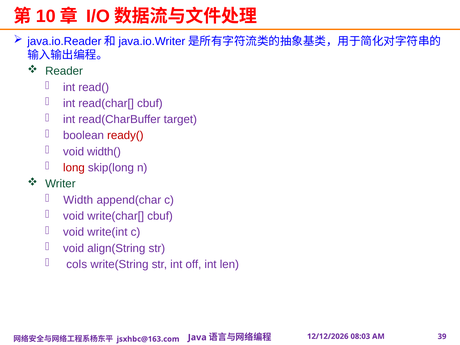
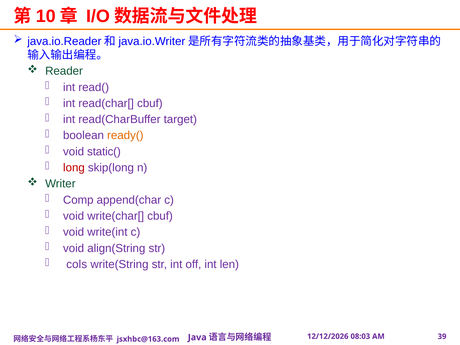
ready( colour: red -> orange (125, 136)
width(: width( -> static( (104, 152)
Width: Width -> Comp (78, 200)
